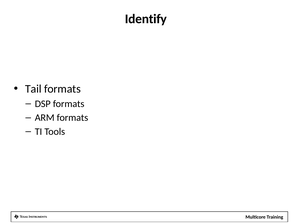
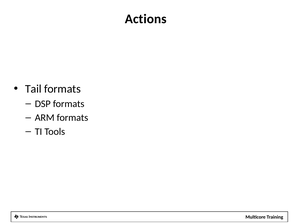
Identify: Identify -> Actions (146, 19)
